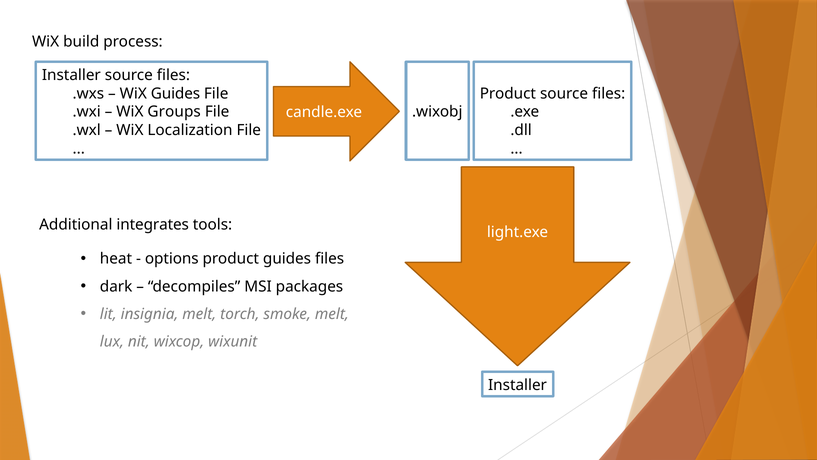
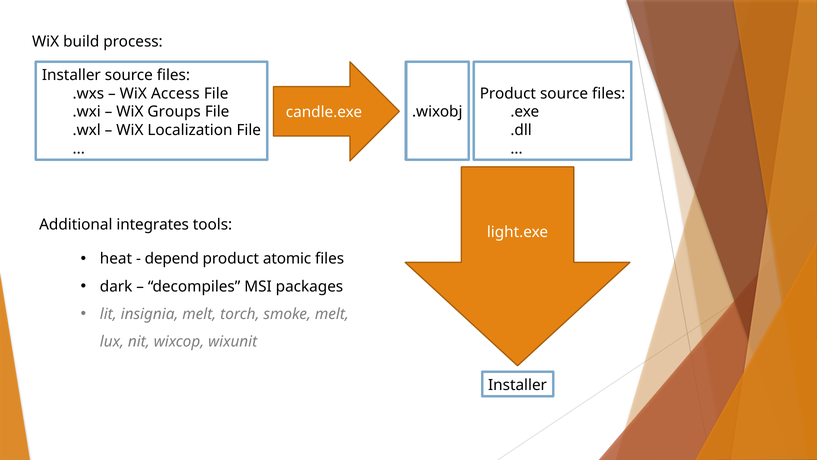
WiX Guides: Guides -> Access (175, 93)
options: options -> depend (172, 259)
product guides: guides -> atomic (287, 259)
